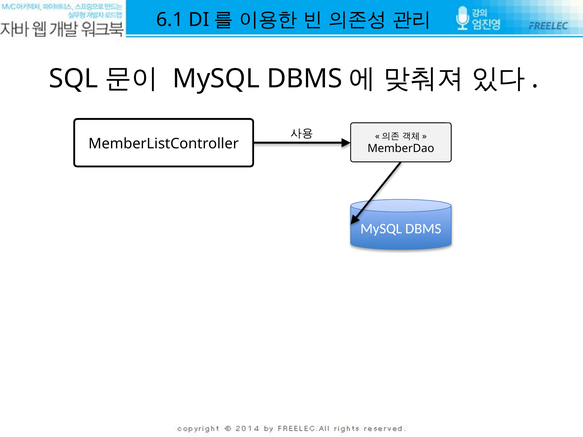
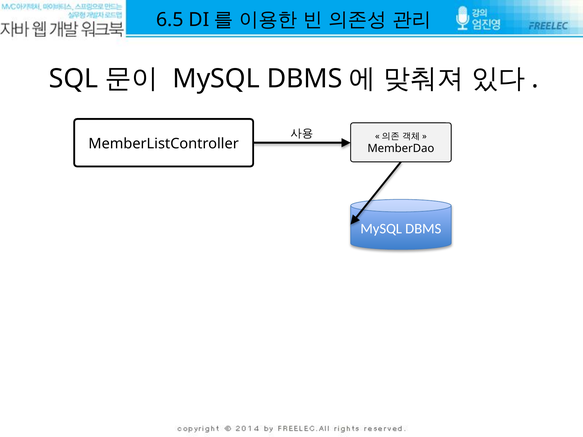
6.1: 6.1 -> 6.5 (170, 20)
